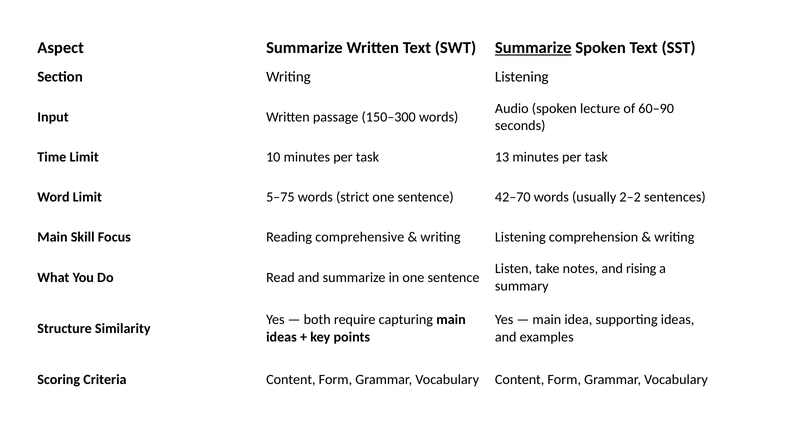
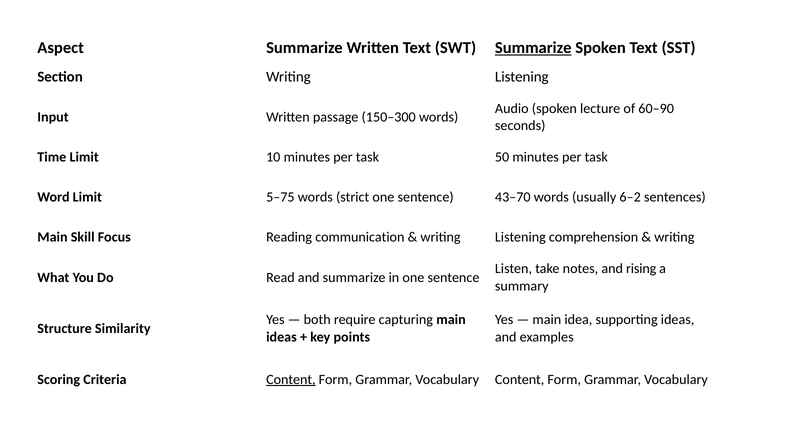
13: 13 -> 50 (502, 157)
42–70: 42–70 -> 43–70 (513, 197)
2–2: 2–2 -> 6–2 (630, 197)
comprehensive: comprehensive -> communication (360, 237)
Content underline: none -> present (291, 379)
